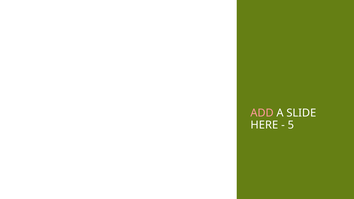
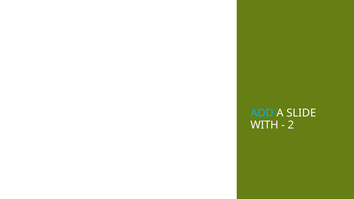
ADD colour: pink -> light blue (262, 113)
HERE: HERE -> WITH (264, 125)
5: 5 -> 2 (291, 125)
